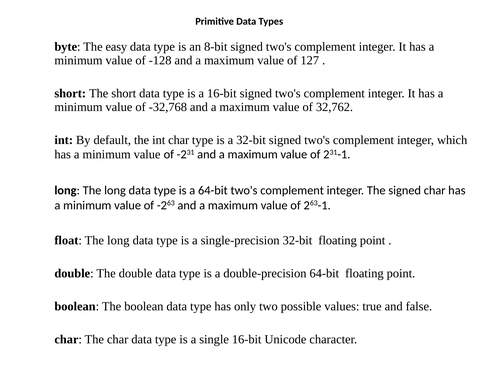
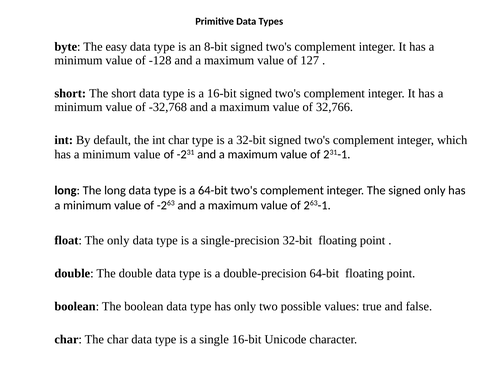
32,762: 32,762 -> 32,766 (335, 107)
signed char: char -> only (435, 190)
float The long: long -> only (118, 240)
